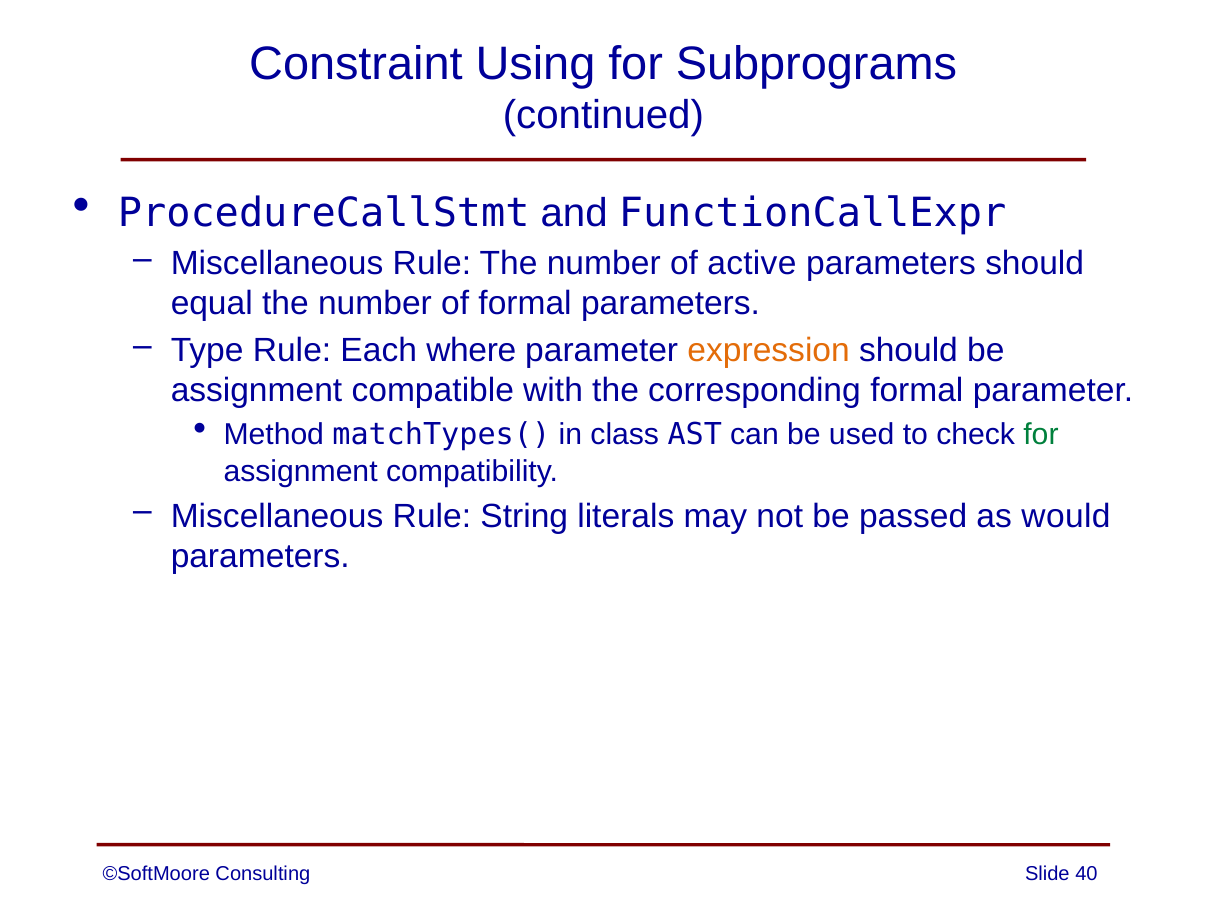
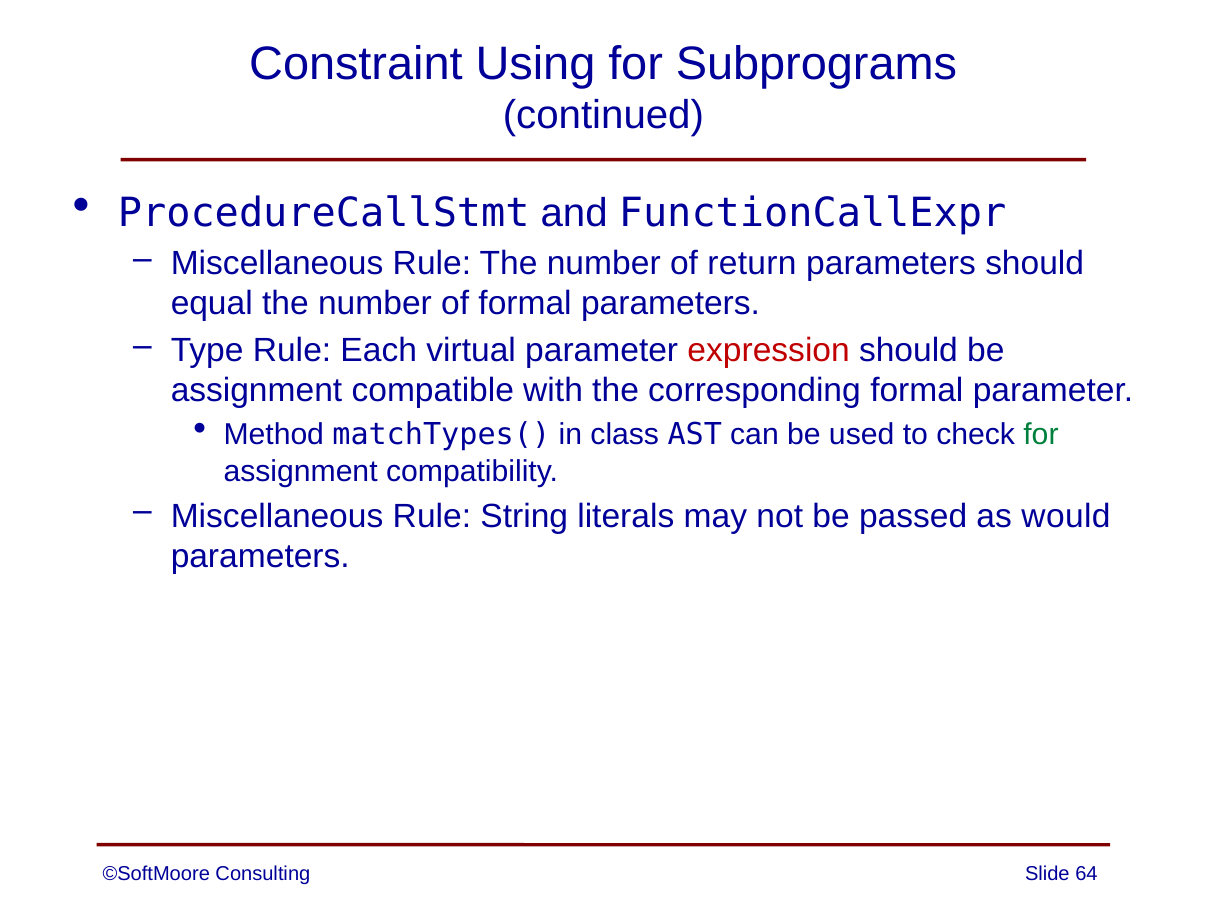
active: active -> return (752, 264)
where: where -> virtual (471, 351)
expression colour: orange -> red (769, 351)
40: 40 -> 64 (1087, 874)
